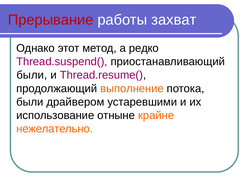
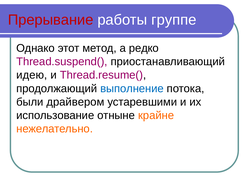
захват: захват -> группе (174, 20)
были: были -> идею (32, 75)
выполнение colour: orange -> blue (132, 88)
